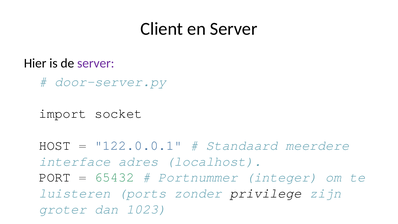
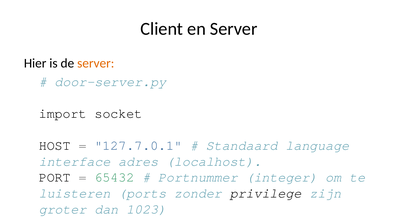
server colour: purple -> orange (96, 63)
122.0.0.1: 122.0.0.1 -> 127.7.0.1 (138, 145)
meerdere: meerdere -> language (317, 145)
